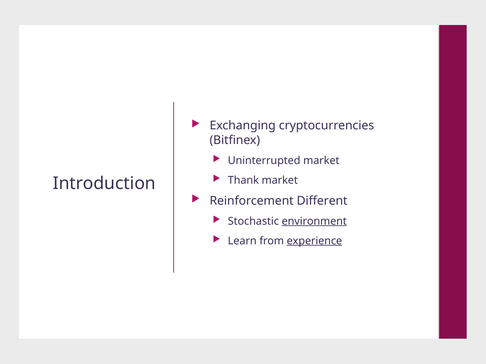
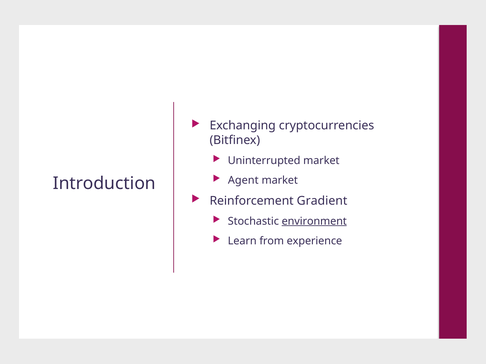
Thank: Thank -> Agent (243, 180)
Different: Different -> Gradient (322, 201)
experience underline: present -> none (314, 241)
